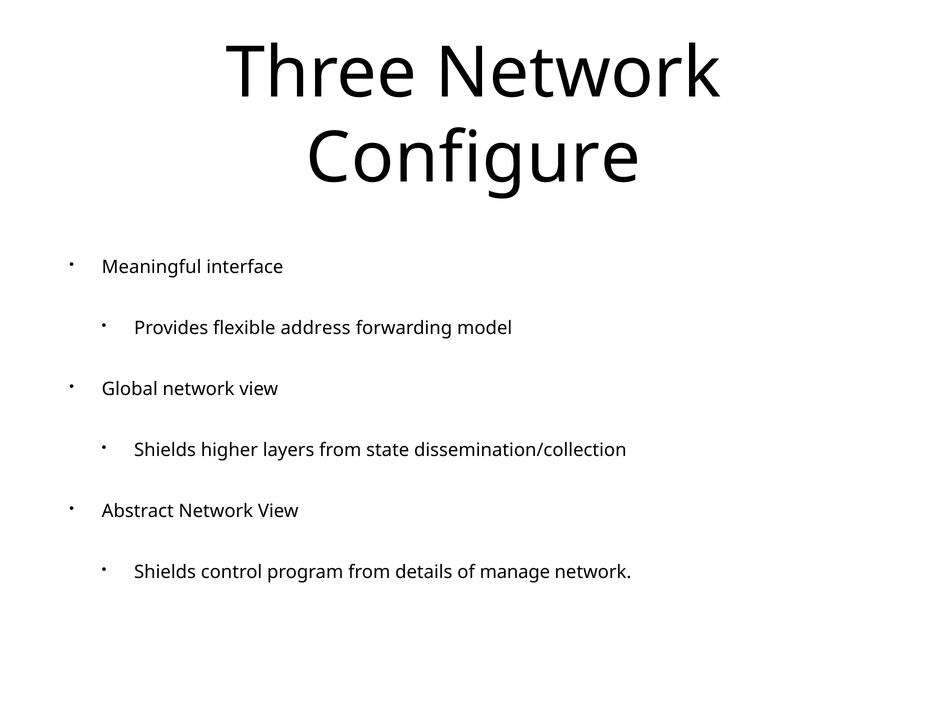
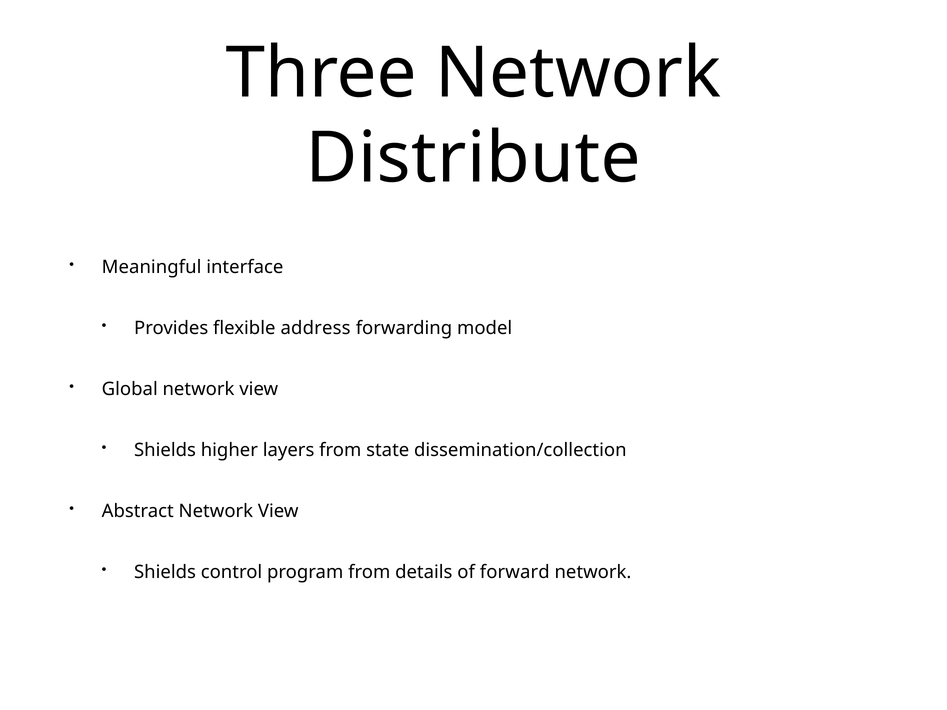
Configure: Configure -> Distribute (473, 159)
manage: manage -> forward (515, 572)
